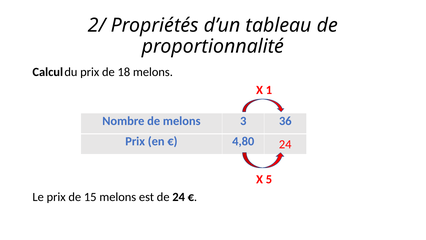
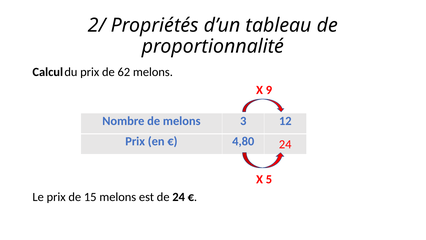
18: 18 -> 62 (124, 72)
1: 1 -> 9 (269, 90)
36: 36 -> 12 (285, 121)
